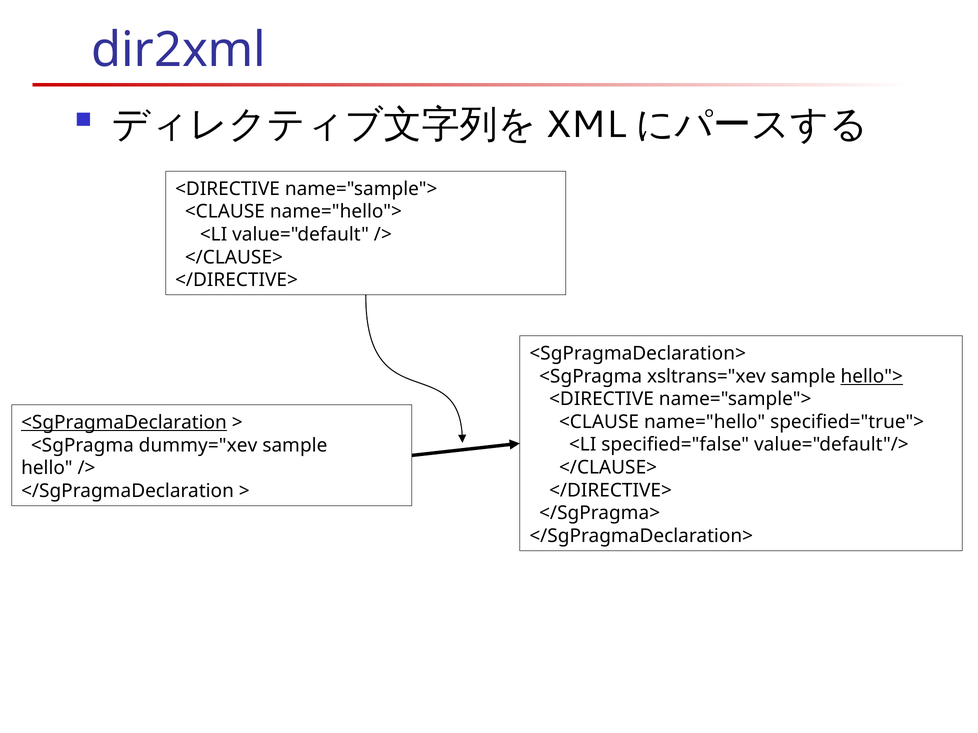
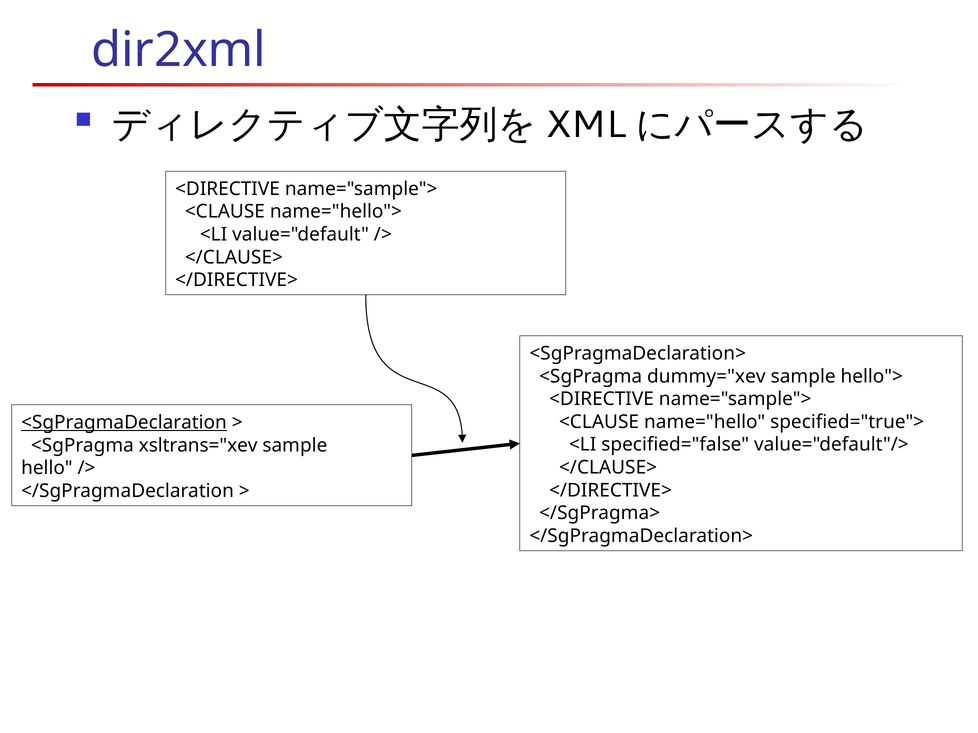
xsltrans="xev: xsltrans="xev -> dummy="xev (706, 377)
hello"> underline: present -> none (872, 377)
dummy="xev: dummy="xev -> xsltrans="xev (198, 446)
